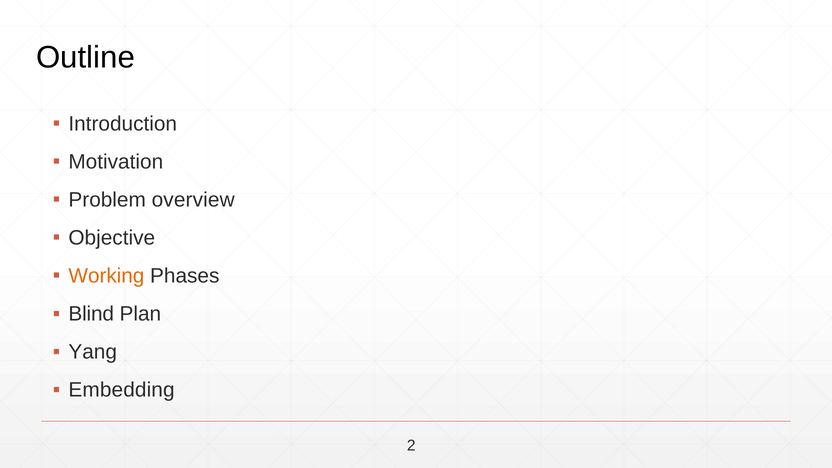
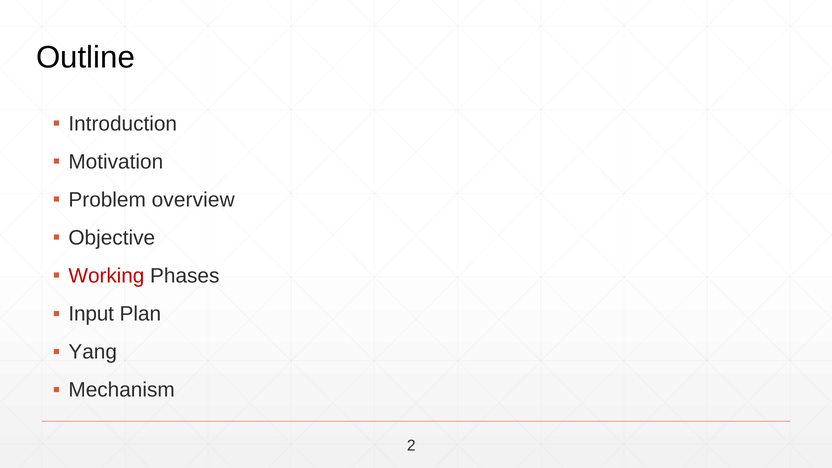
Working colour: orange -> red (106, 276)
Blind: Blind -> Input (91, 314)
Embedding: Embedding -> Mechanism (122, 390)
